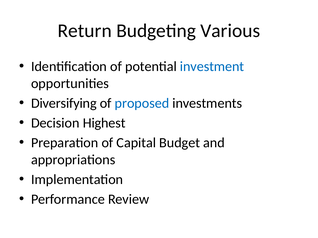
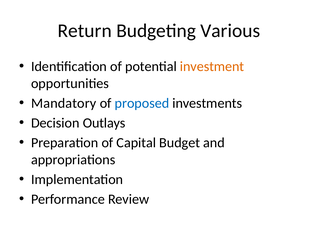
investment colour: blue -> orange (212, 67)
Diversifying: Diversifying -> Mandatory (64, 103)
Highest: Highest -> Outlays (104, 123)
